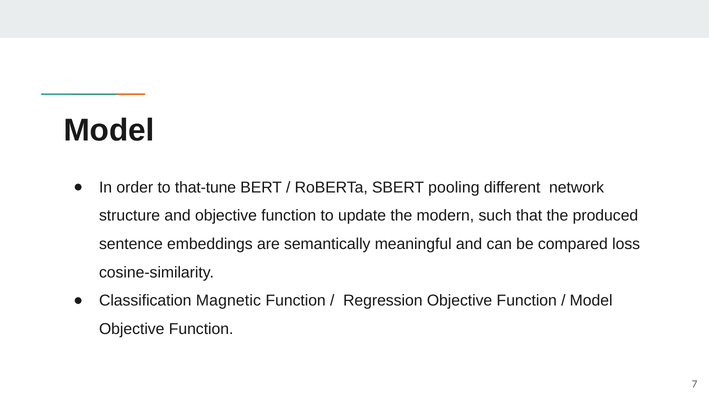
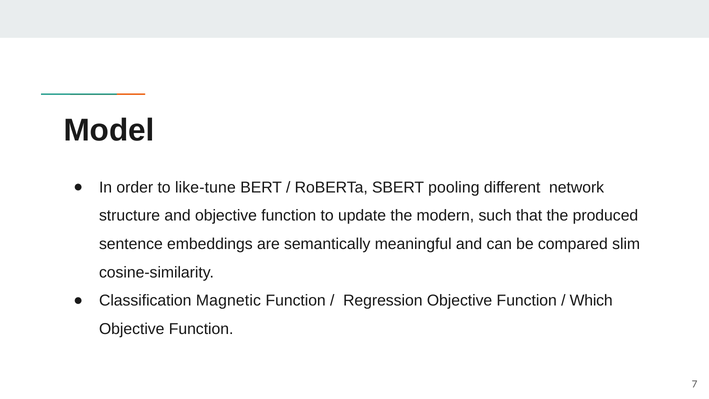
that-tune: that-tune -> like-tune (205, 187)
loss: loss -> slim (626, 244)
Model: Model -> Which (591, 301)
